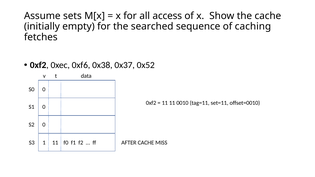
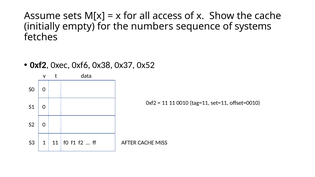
searched: searched -> numbers (152, 26)
caching: caching -> systems (253, 26)
